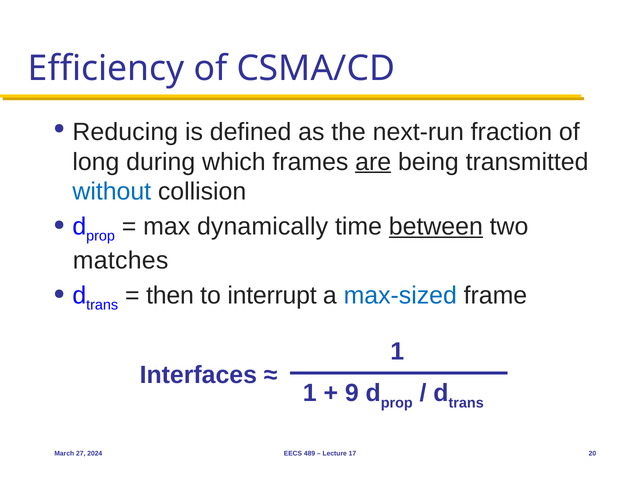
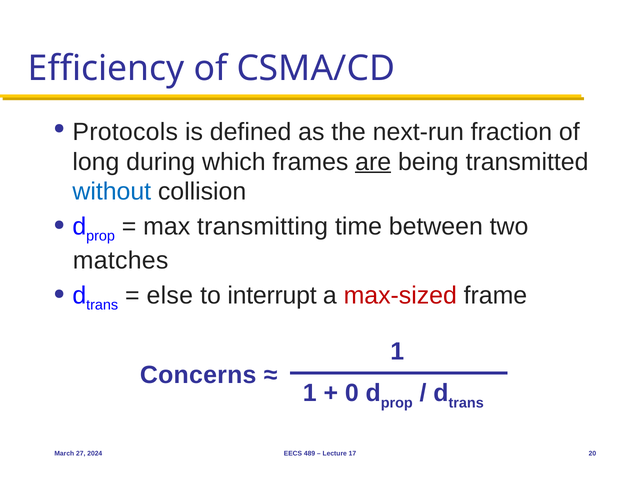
Reducing: Reducing -> Protocols (125, 132)
dynamically: dynamically -> transmitting (263, 227)
between underline: present -> none (436, 227)
then: then -> else (170, 295)
max-sized colour: blue -> red (400, 295)
Interfaces: Interfaces -> Concerns (198, 375)
9: 9 -> 0 (352, 393)
